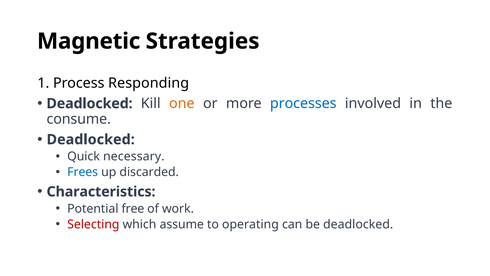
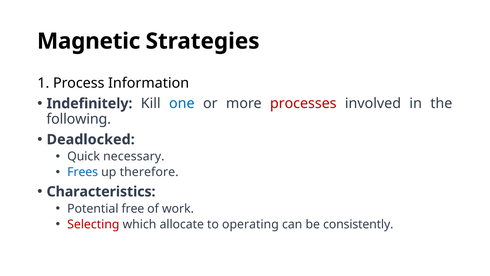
Responding: Responding -> Information (149, 83)
Deadlocked: Deadlocked -> Indefinitely (89, 103)
one colour: orange -> blue (182, 103)
processes colour: blue -> red (303, 103)
consume: consume -> following (79, 119)
discarded: discarded -> therefore (149, 172)
assume: assume -> allocate (182, 224)
be deadlocked: deadlocked -> consistently (358, 224)
